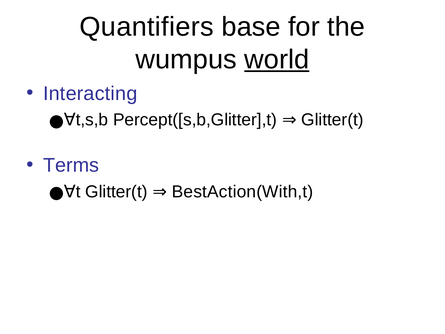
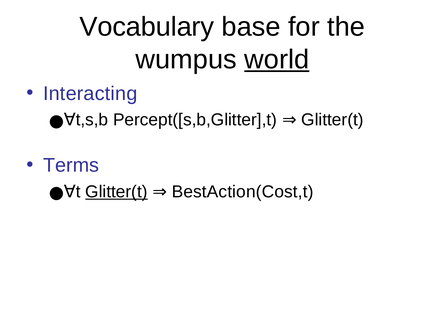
Quantifiers: Quantifiers -> Vocabulary (147, 27)
Glitter(t underline: none -> present (116, 192)
BestAction(With,t: BestAction(With,t -> BestAction(Cost,t (243, 192)
